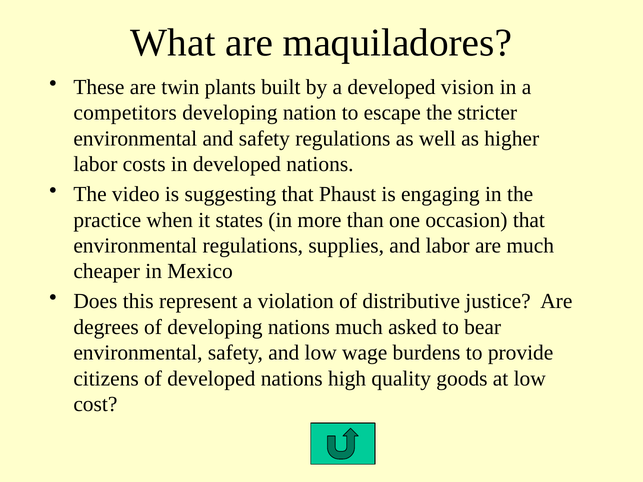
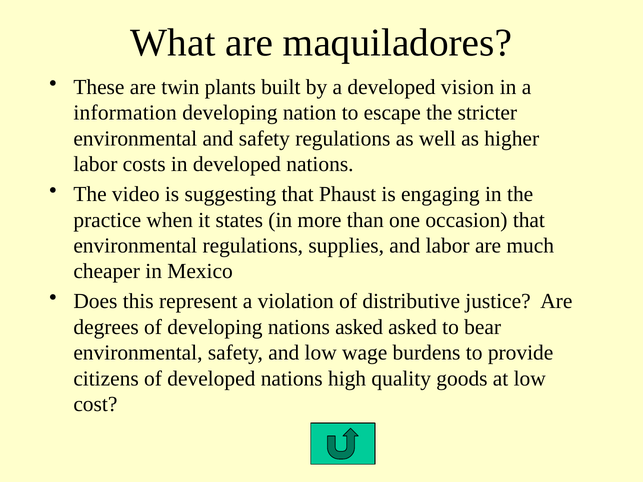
competitors: competitors -> information (125, 113)
nations much: much -> asked (359, 327)
